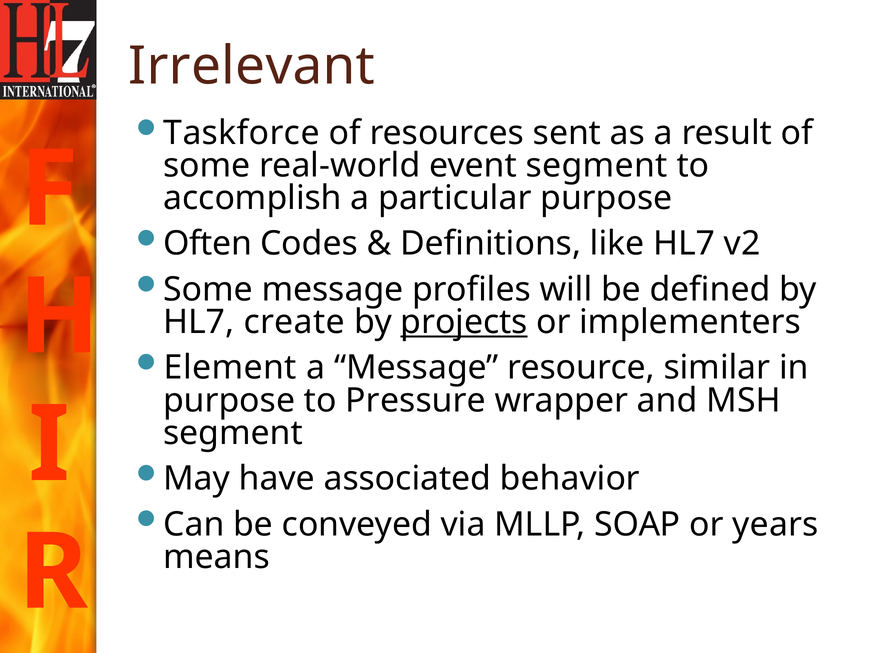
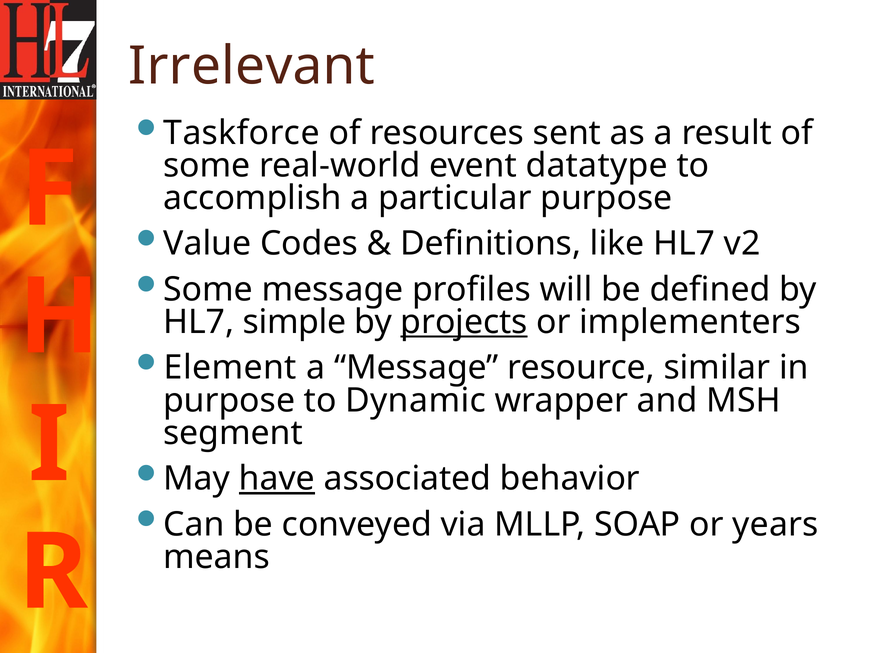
event segment: segment -> datatype (597, 165)
Often: Often -> Value (207, 244)
create: create -> simple (295, 322)
Pressure: Pressure -> Dynamic (416, 400)
have underline: none -> present (277, 478)
